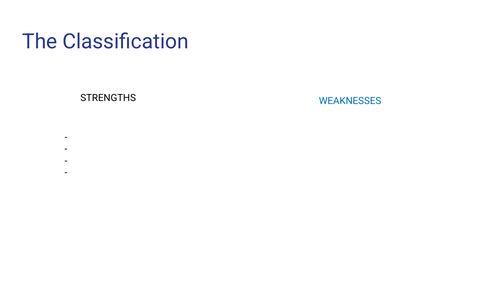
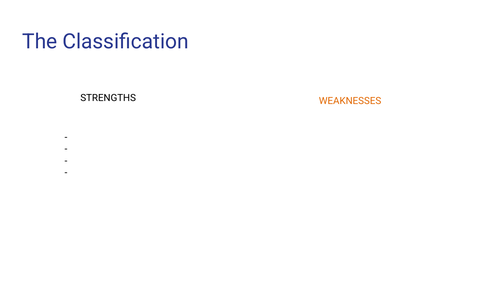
WEAKNESSES colour: blue -> orange (350, 101)
